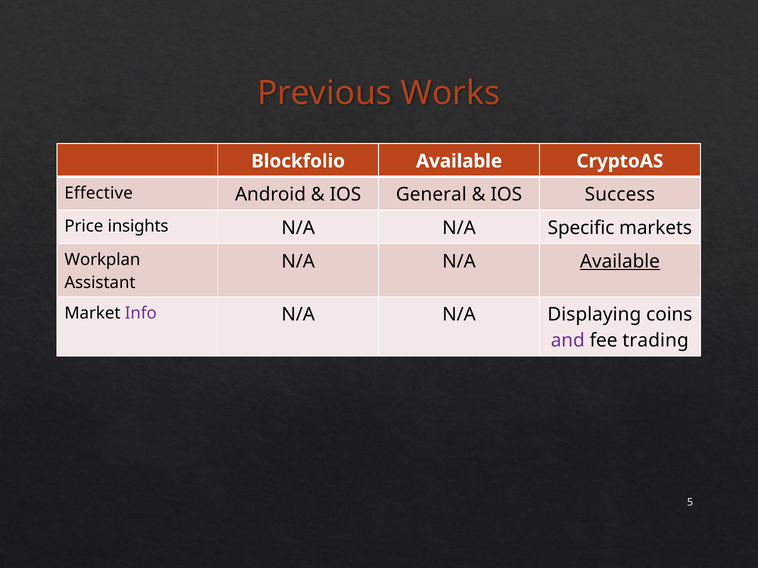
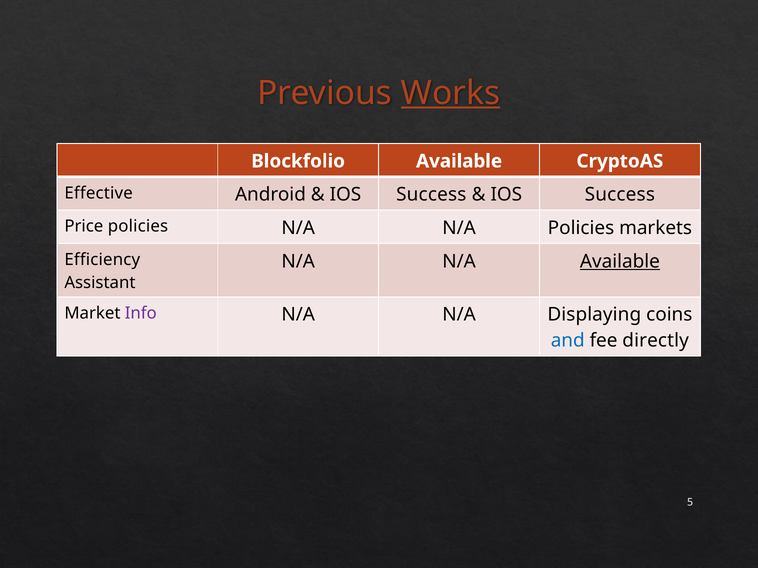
Works underline: none -> present (451, 93)
General: General -> Success (431, 195)
Price insights: insights -> policies (138, 227)
N/A Specific: Specific -> Policies (581, 228)
Workplan: Workplan -> Efficiency (102, 260)
and colour: purple -> blue (568, 341)
trading: trading -> directly (656, 341)
